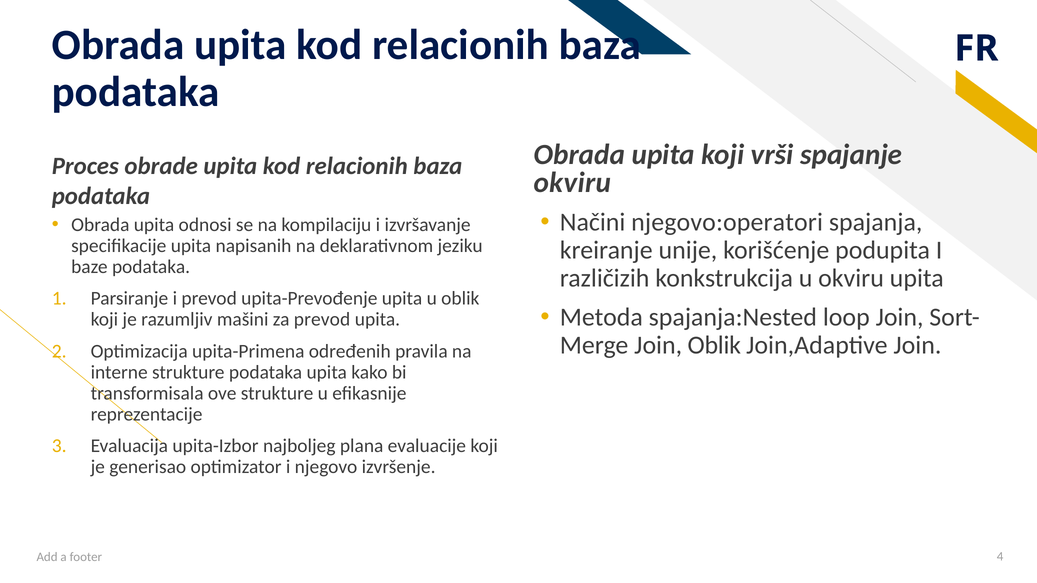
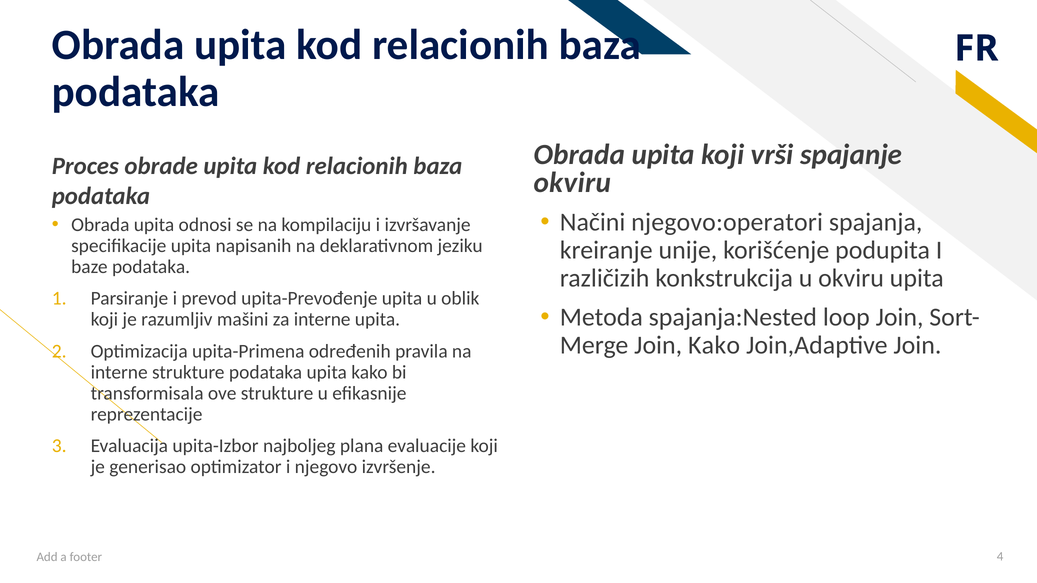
za prevod: prevod -> interne (322, 320)
Join Oblik: Oblik -> Kako (714, 345)
